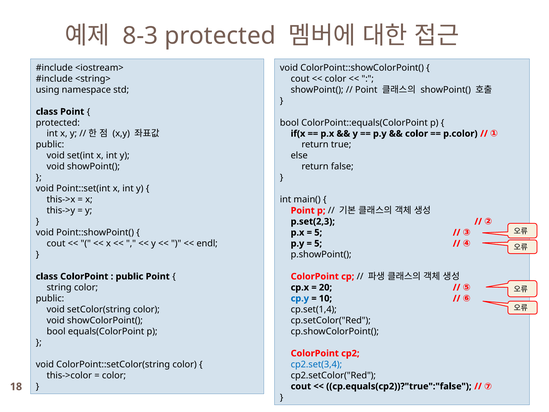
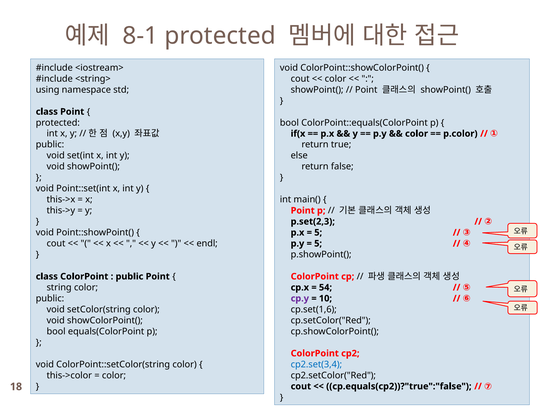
8-3: 8-3 -> 8-1 (140, 36)
20: 20 -> 54 (326, 287)
cp.y colour: blue -> purple (300, 298)
cp.set(1,4: cp.set(1,4 -> cp.set(1,6 (314, 309)
